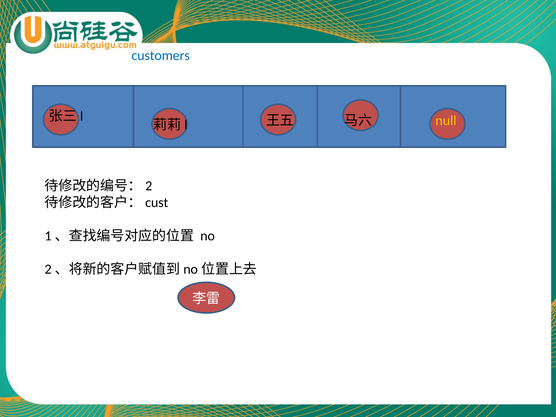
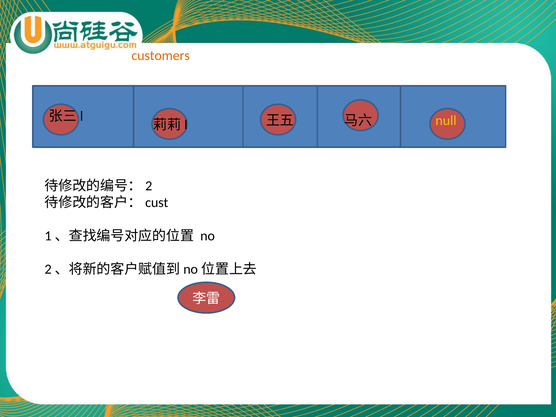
customers colour: blue -> orange (161, 55)
